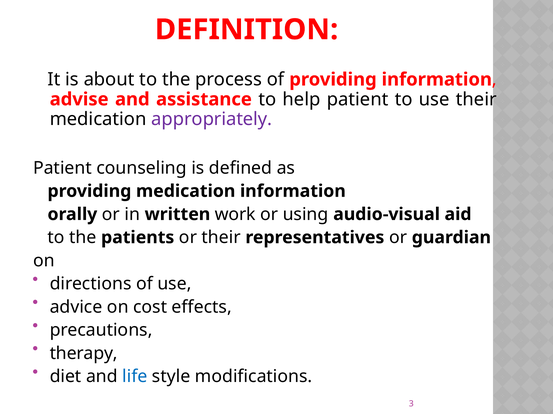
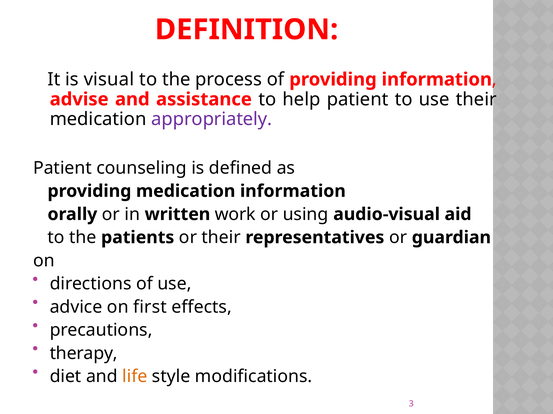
about: about -> visual (109, 80)
cost: cost -> first (150, 307)
life colour: blue -> orange (135, 377)
